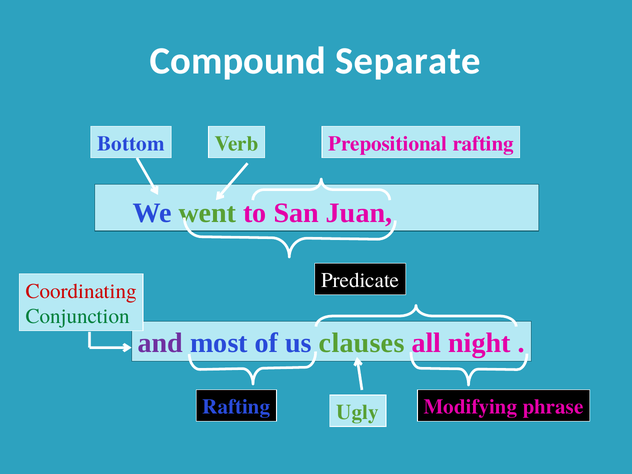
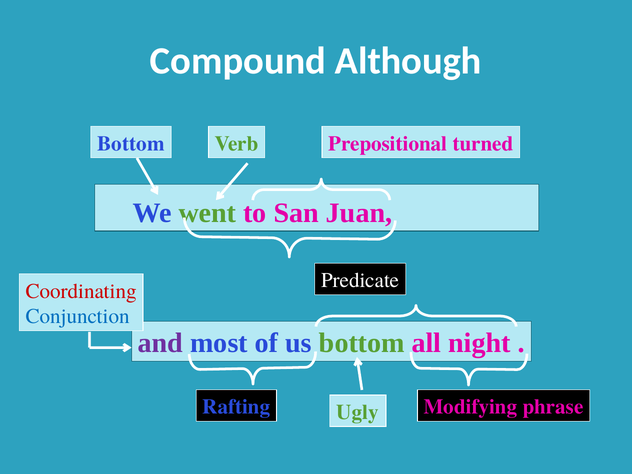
Separate: Separate -> Although (408, 61)
Prepositional rafting: rafting -> turned (483, 144)
Conjunction colour: green -> blue (78, 316)
clauses: clauses -> bottom (362, 343)
